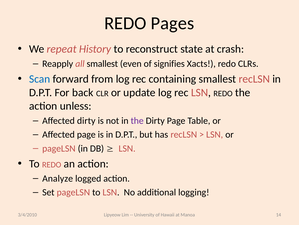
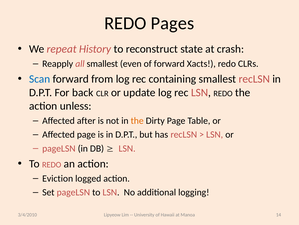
of signifies: signifies -> forward (169, 64)
Affected dirty: dirty -> after (86, 120)
the colour: purple -> orange (137, 120)
Analyze: Analyze -> Eviction (58, 178)
